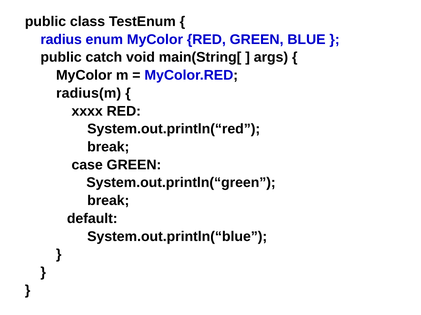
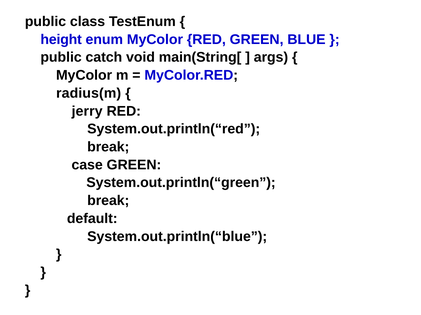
radius: radius -> height (61, 40)
xxxx: xxxx -> jerry (87, 111)
